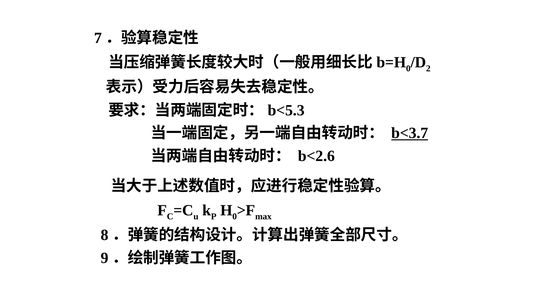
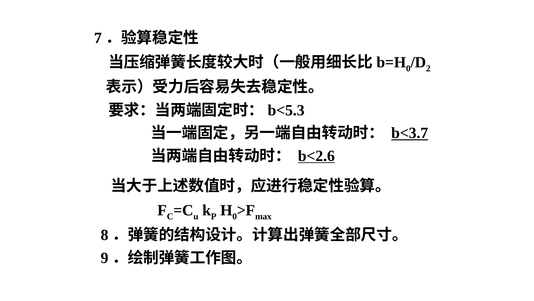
b<2.6 underline: none -> present (316, 156)
